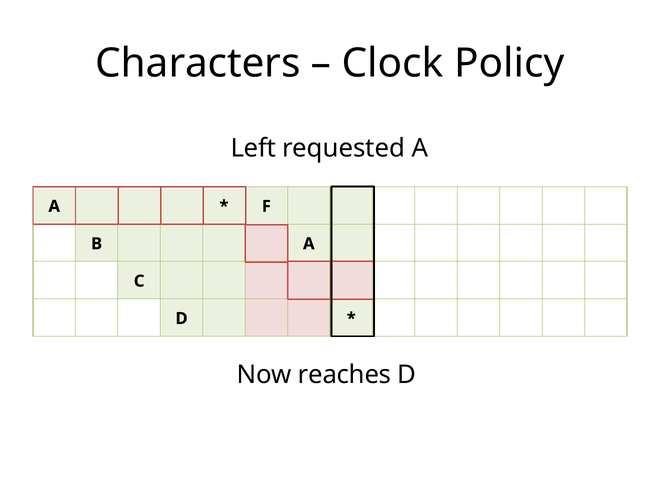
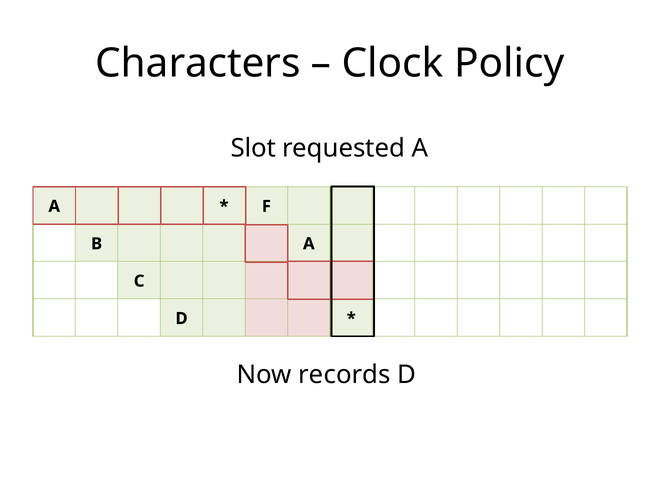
Left: Left -> Slot (253, 148)
reaches: reaches -> records (344, 375)
